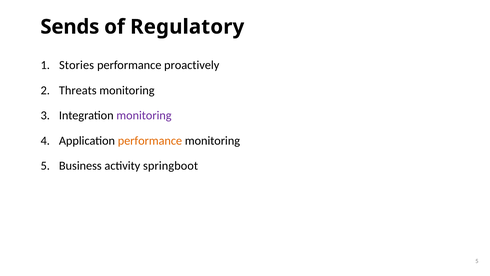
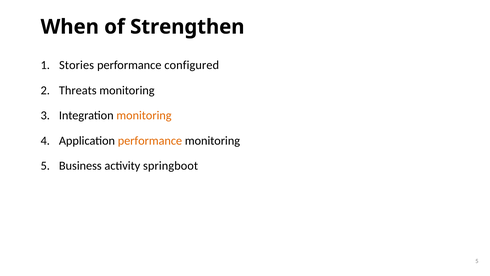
Sends: Sends -> When (70, 27)
Regulatory: Regulatory -> Strengthen (187, 27)
proactively: proactively -> configured (192, 65)
monitoring colour: purple -> orange (144, 115)
